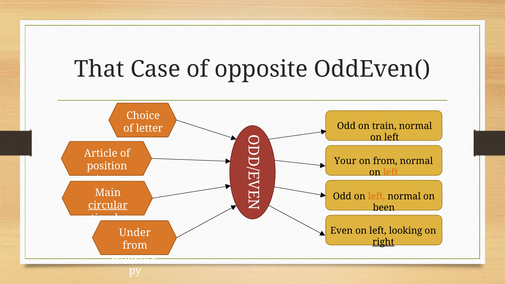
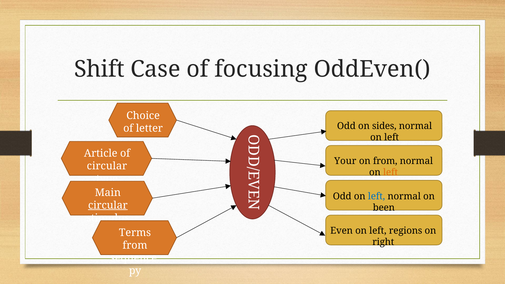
That: That -> Shift (99, 69)
opposite: opposite -> focusing (261, 69)
train: train -> sides (384, 126)
position: position -> circular (107, 166)
left colour: orange -> blue (377, 196)
looking: looking -> regions (406, 231)
Under: Under -> Terms (135, 233)
right underline: present -> none (383, 242)
